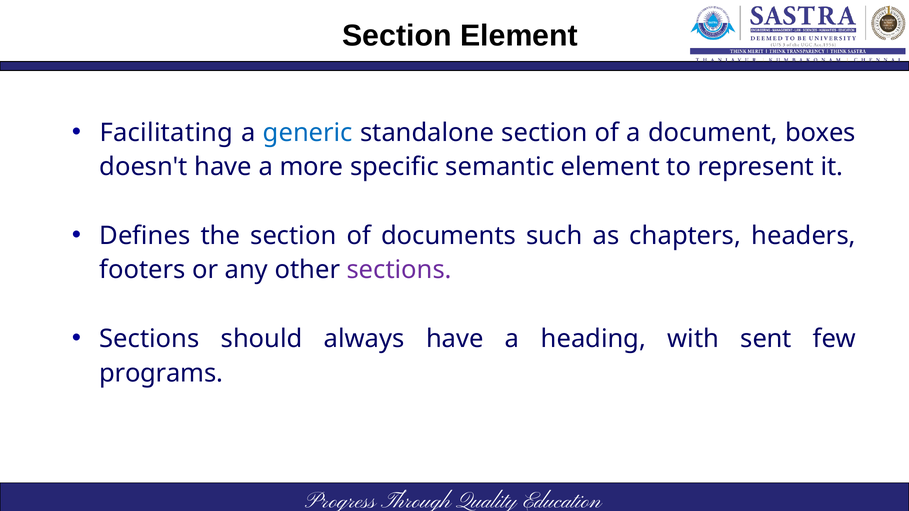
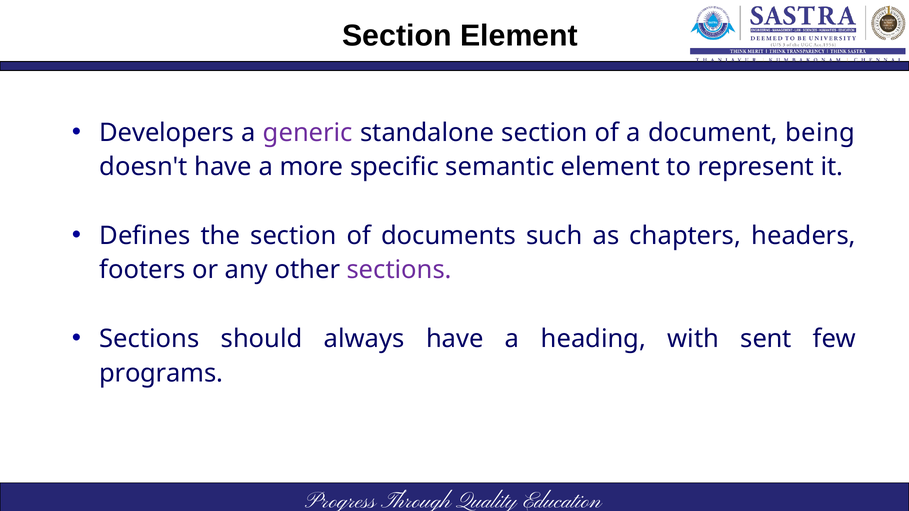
Facilitating: Facilitating -> Developers (167, 133)
generic colour: blue -> purple (308, 133)
boxes: boxes -> being (820, 133)
